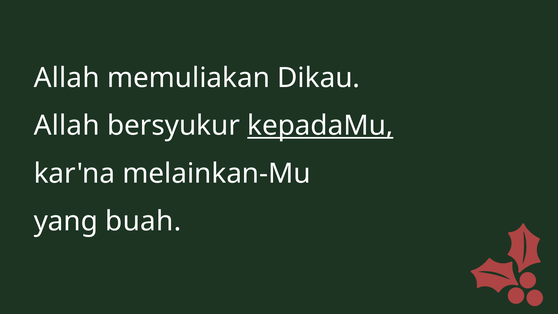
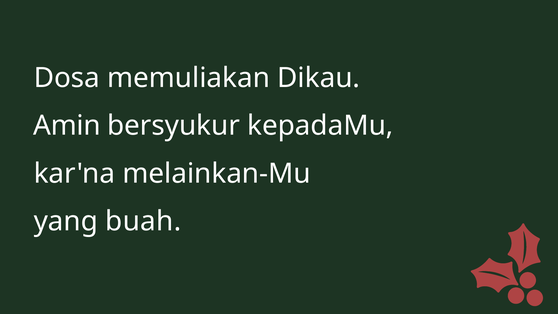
Allah: Allah -> Dosa (67, 78)
Allah: Allah -> Amin (67, 126)
kepadaMu underline: present -> none (320, 126)
